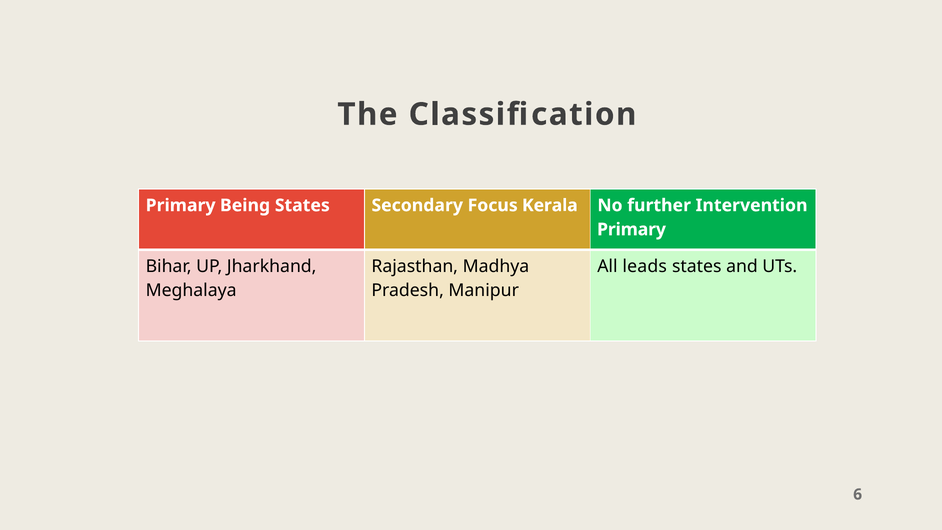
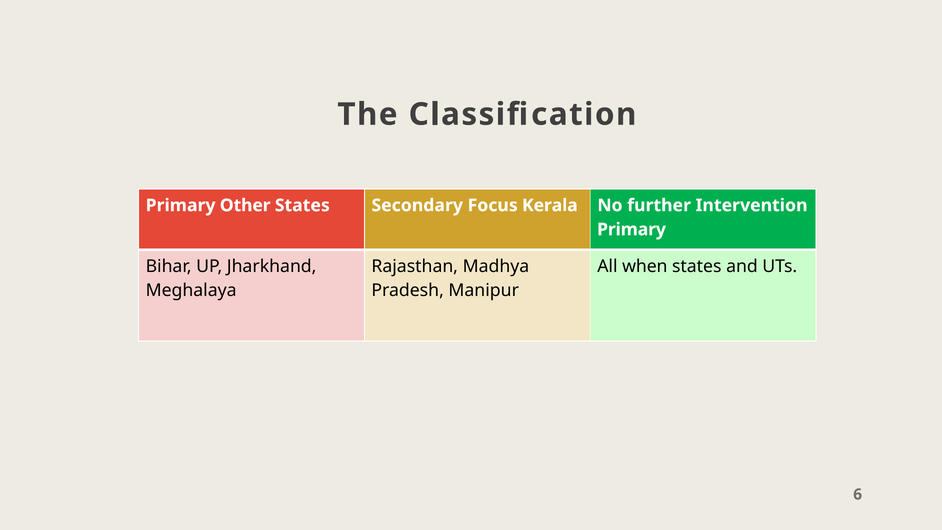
Being: Being -> Other (245, 205)
leads: leads -> when (645, 266)
